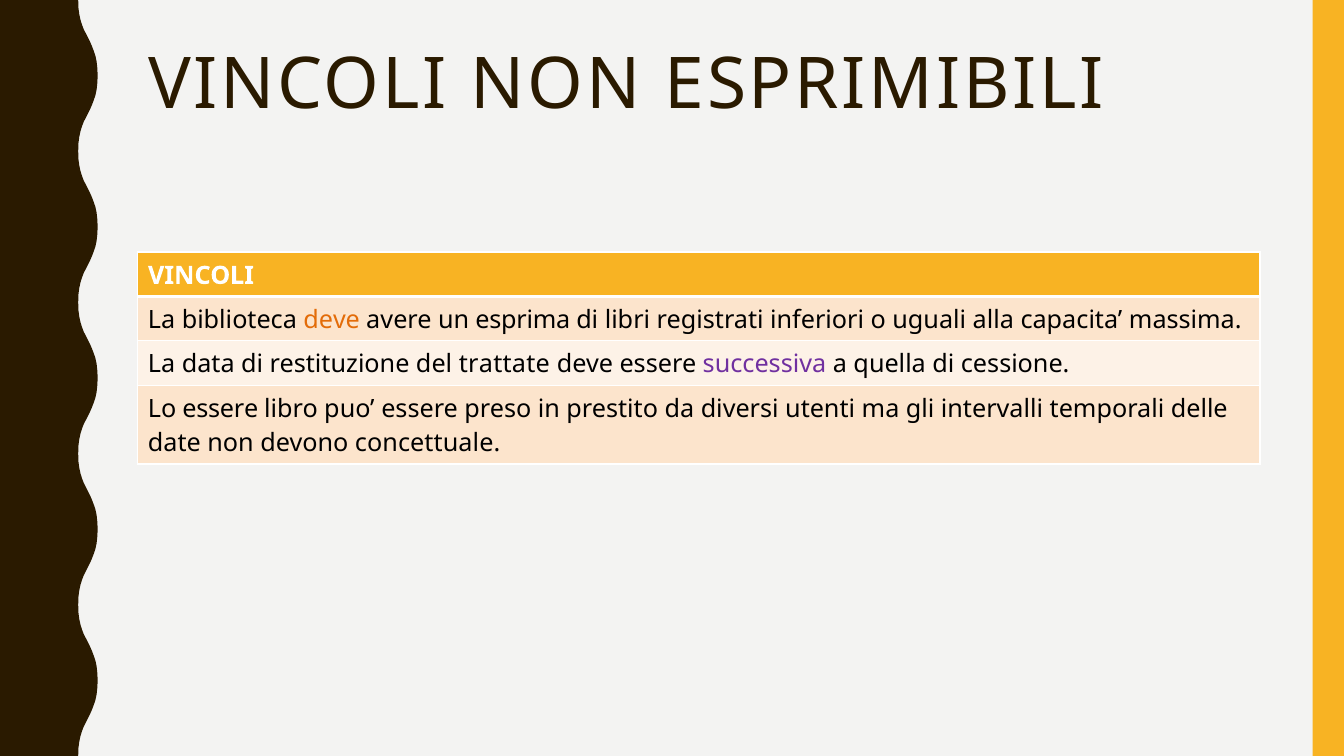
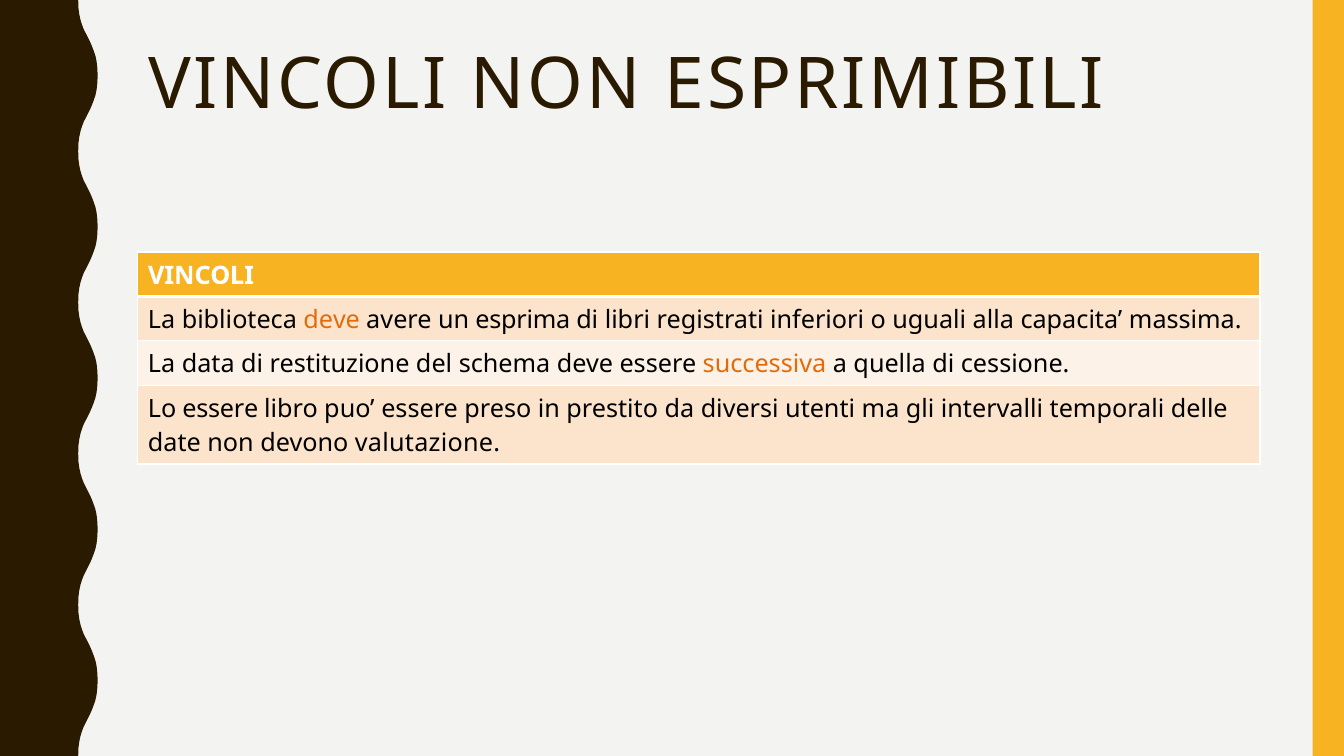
trattate: trattate -> schema (505, 364)
successiva colour: purple -> orange (764, 364)
concettuale: concettuale -> valutazione (428, 443)
